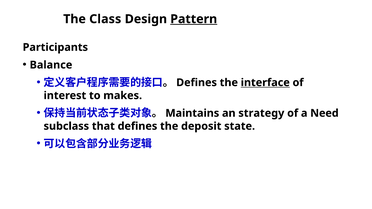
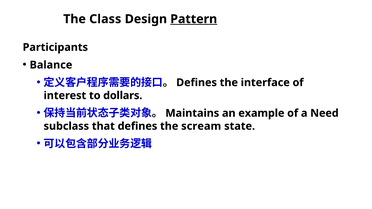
interface underline: present -> none (265, 83)
makes: makes -> dollars (123, 96)
strategy: strategy -> example (261, 113)
deposit: deposit -> scream (201, 126)
